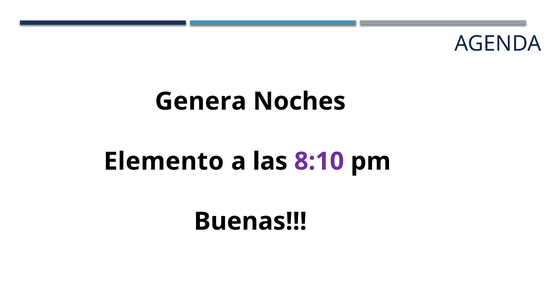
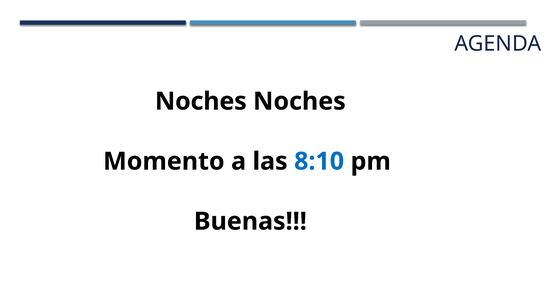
Genera: Genera -> Noches (201, 101)
Elemento: Elemento -> Momento (164, 161)
8:10 colour: purple -> blue (319, 161)
